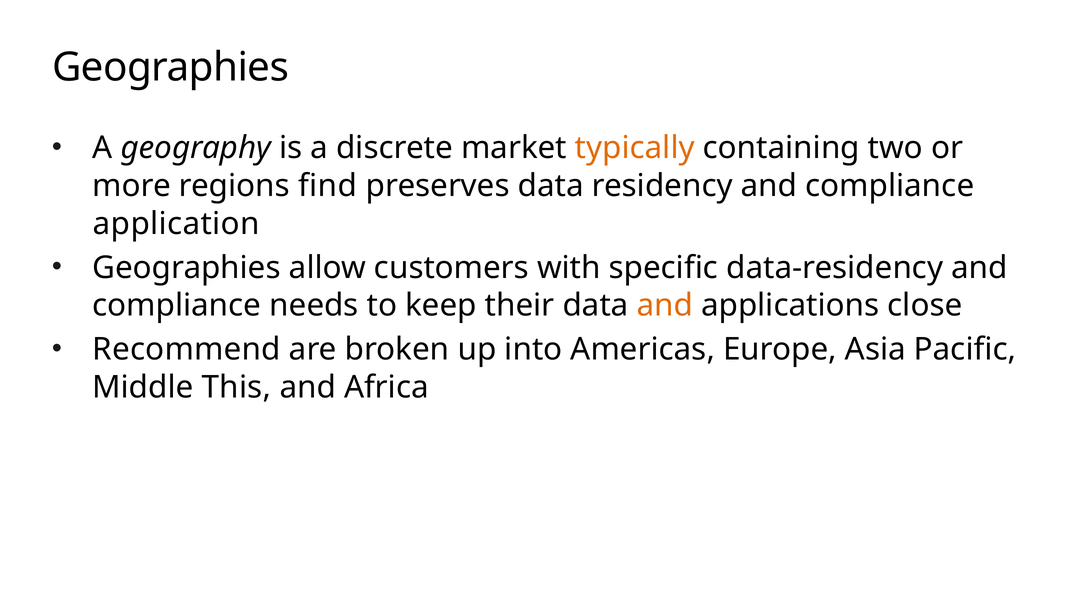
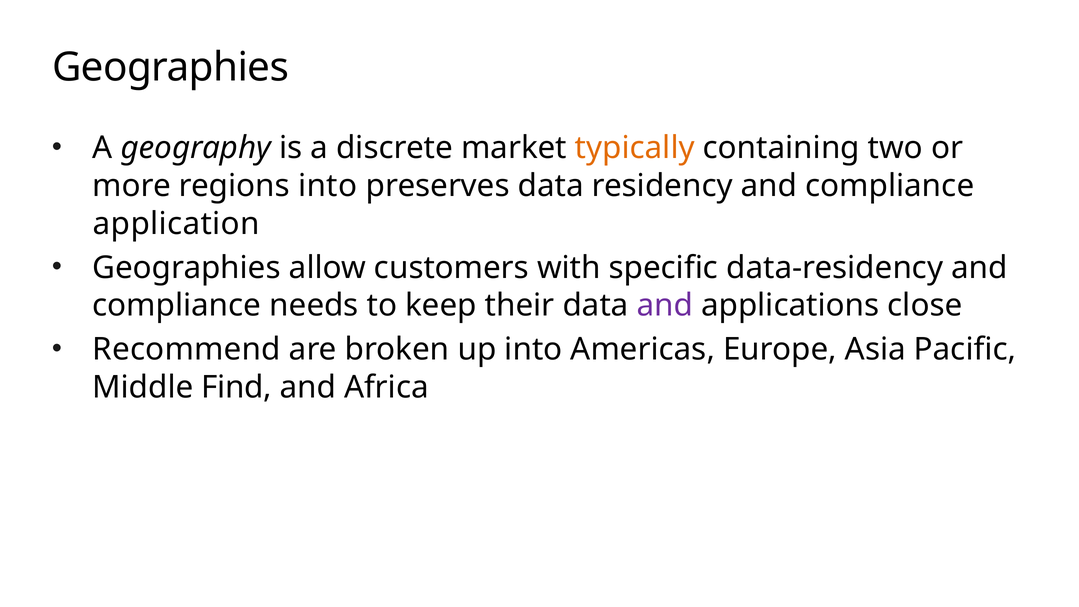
regions find: find -> into (328, 186)
and colour: orange -> purple (665, 305)
This: This -> Find (237, 387)
